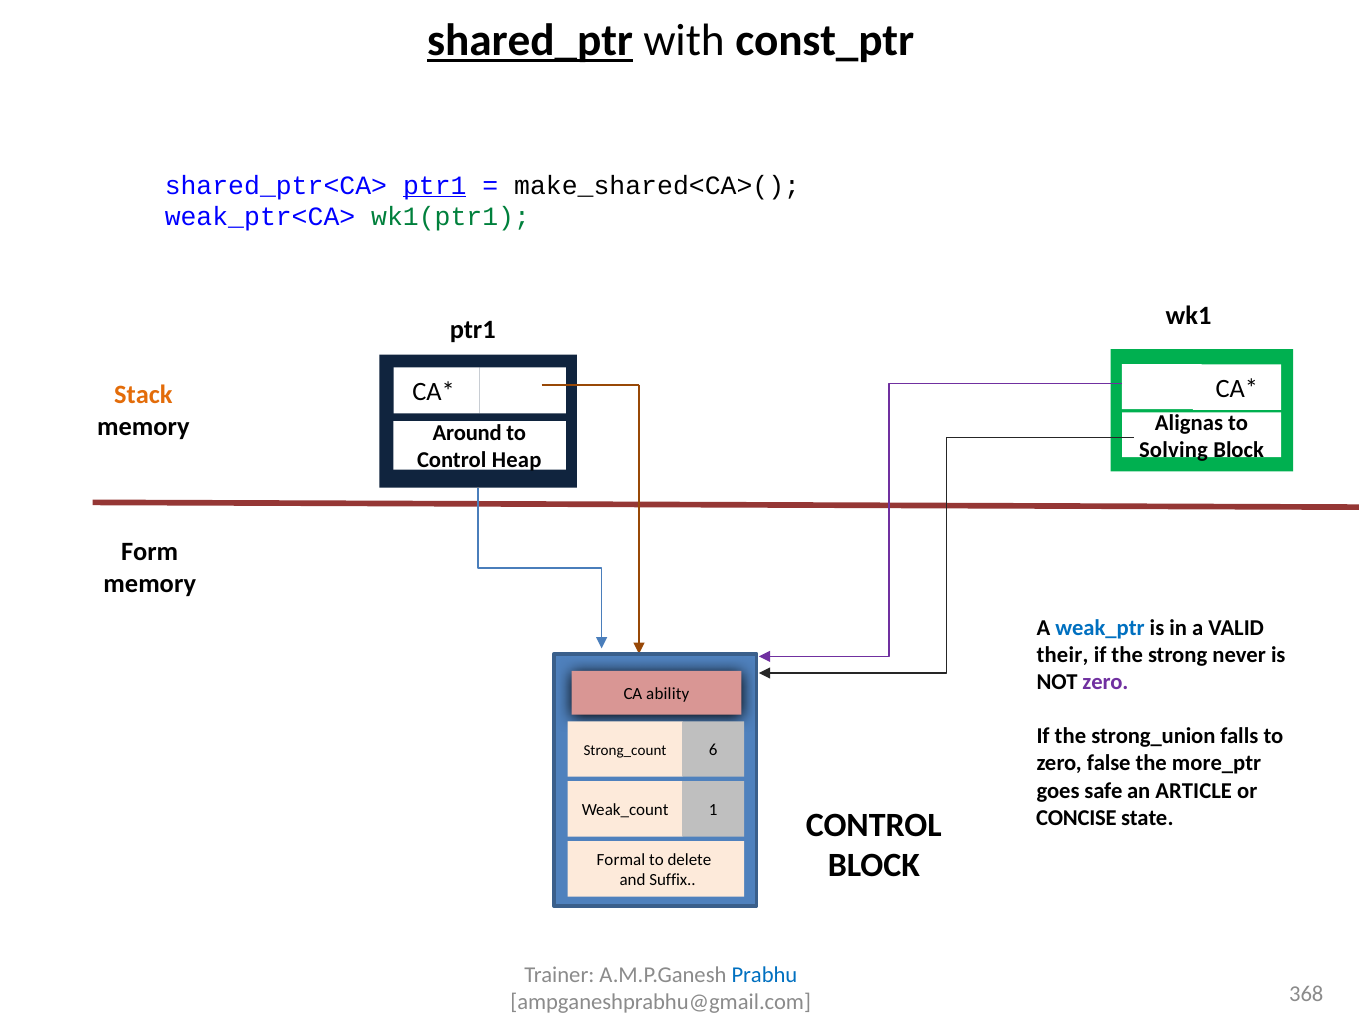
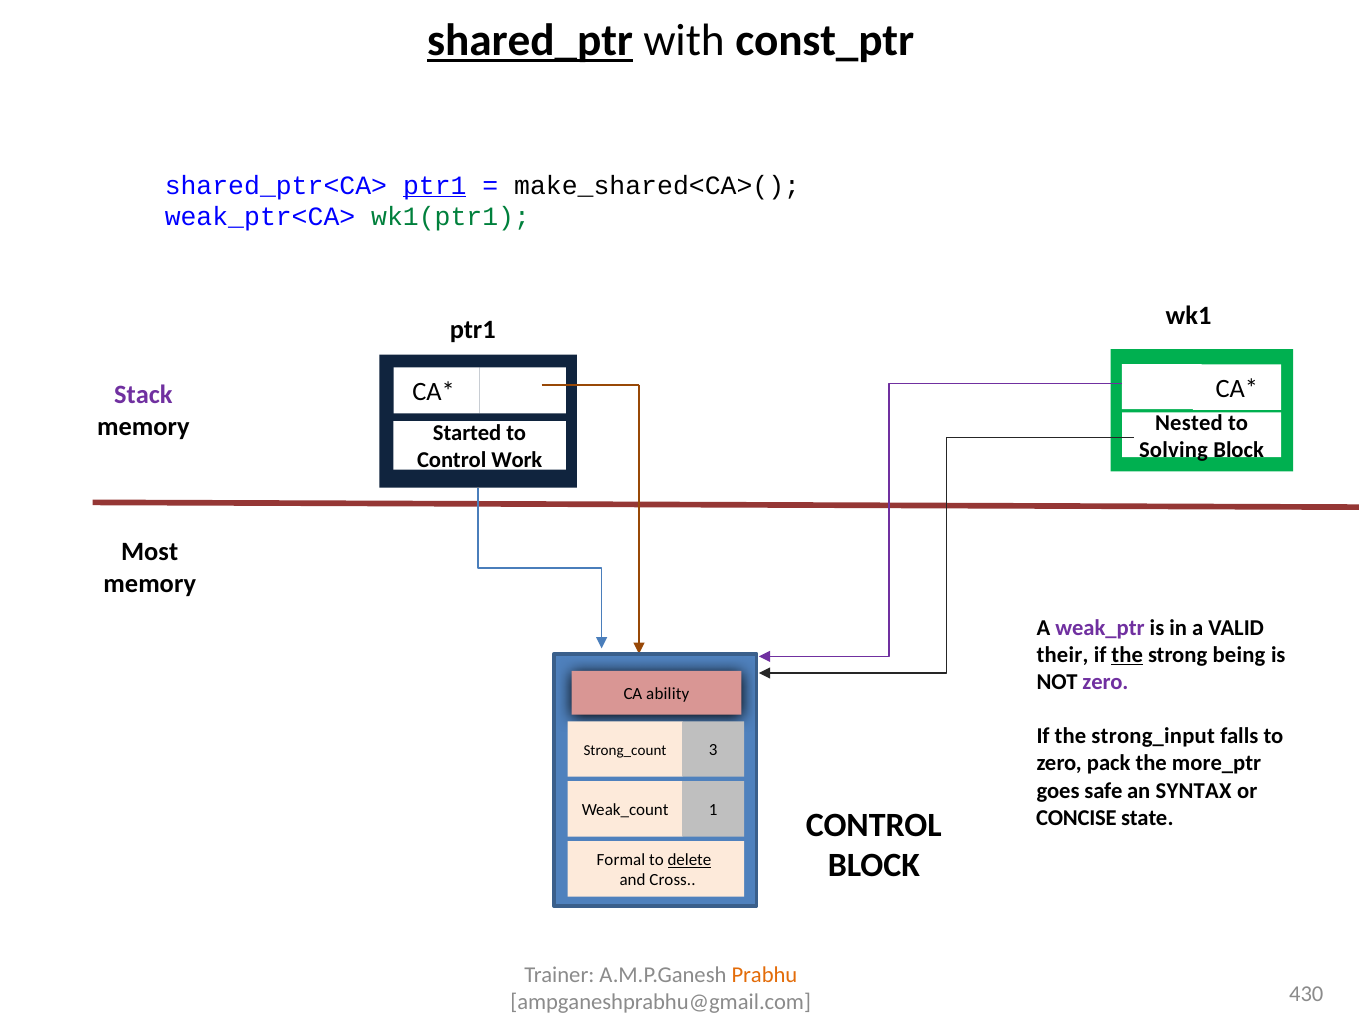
Stack colour: orange -> purple (143, 395)
Alignas: Alignas -> Nested (1189, 423)
Around: Around -> Started (467, 433)
Heap: Heap -> Work (517, 461)
Form: Form -> Most (150, 552)
weak_ptr colour: blue -> purple (1100, 628)
the underline: none -> present (1127, 655)
never: never -> being (1239, 655)
strong_union: strong_union -> strong_input (1153, 736)
6: 6 -> 3 (713, 750)
false: false -> pack (1109, 764)
ARTICLE: ARTICLE -> SYNTAX (1194, 791)
delete underline: none -> present (689, 860)
Suffix: Suffix -> Cross (672, 880)
Prabhu colour: blue -> orange (764, 975)
368: 368 -> 430 (1306, 994)
